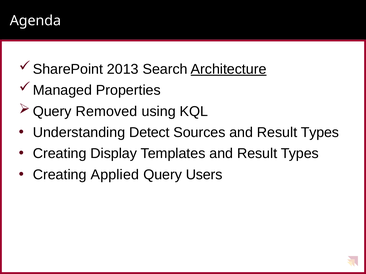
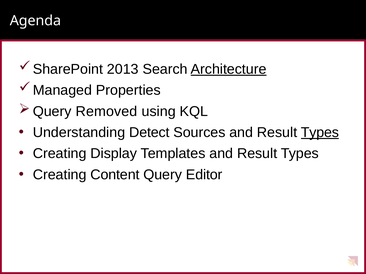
Types underline: none -> present (320, 133)
Applied: Applied -> Content (115, 175)
Users: Users -> Editor (204, 175)
